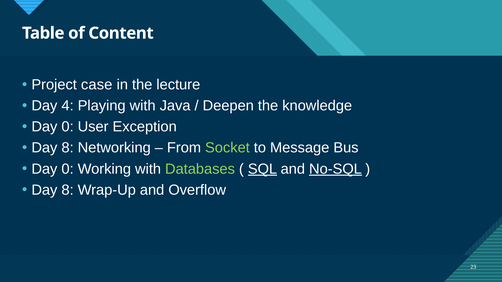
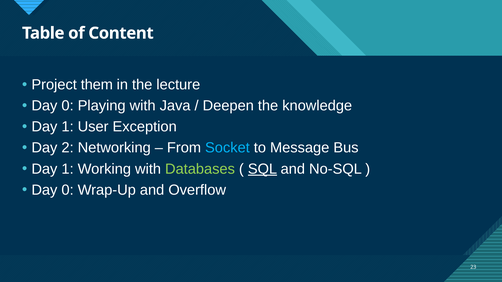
case: case -> them (97, 85)
4: 4 -> 0 (68, 106)
0: 0 -> 1 (68, 127)
8: 8 -> 2 (68, 148)
Socket colour: light green -> light blue (227, 148)
0: 0 -> 1 (68, 169)
No-SQL underline: present -> none (335, 169)
8: 8 -> 0 (68, 190)
